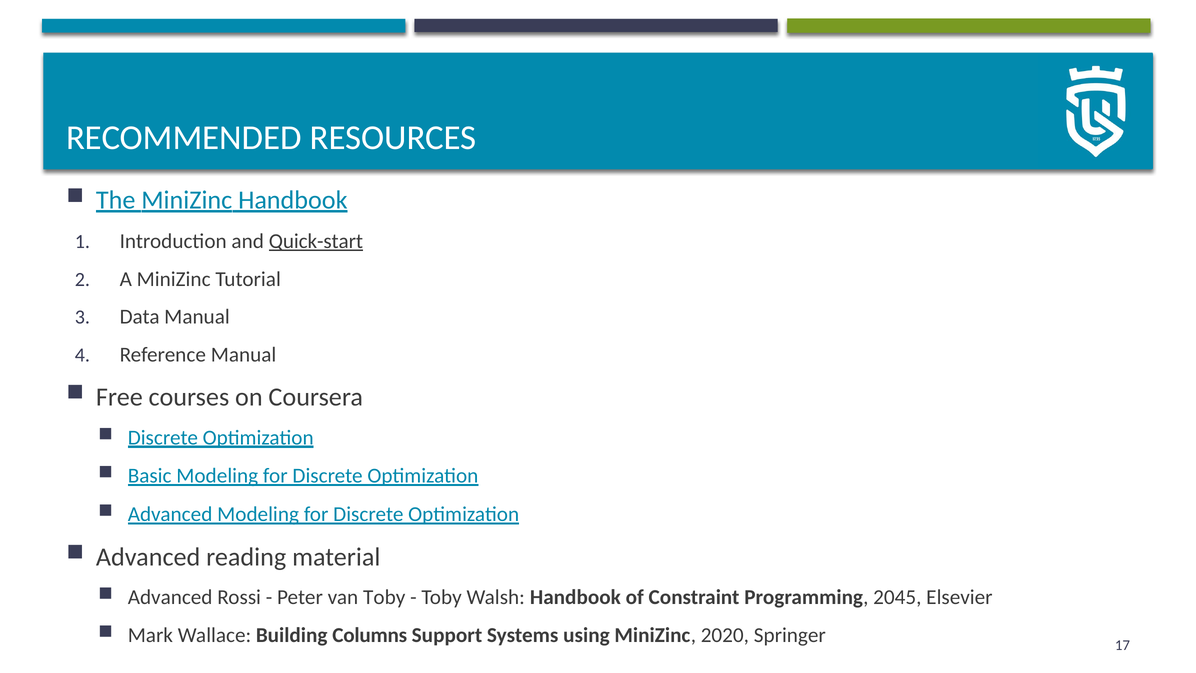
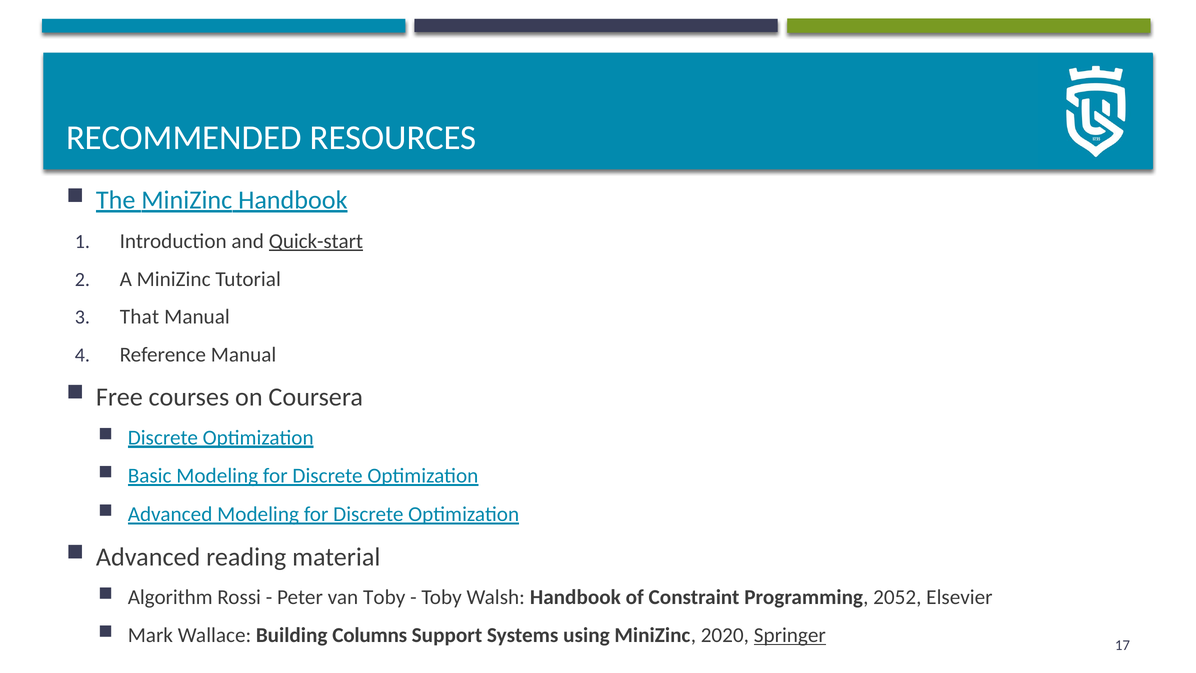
Data: Data -> That (139, 317)
Advanced: Advanced -> Algorithm (170, 597)
2045: 2045 -> 2052 (897, 597)
Springer underline: none -> present (790, 635)
